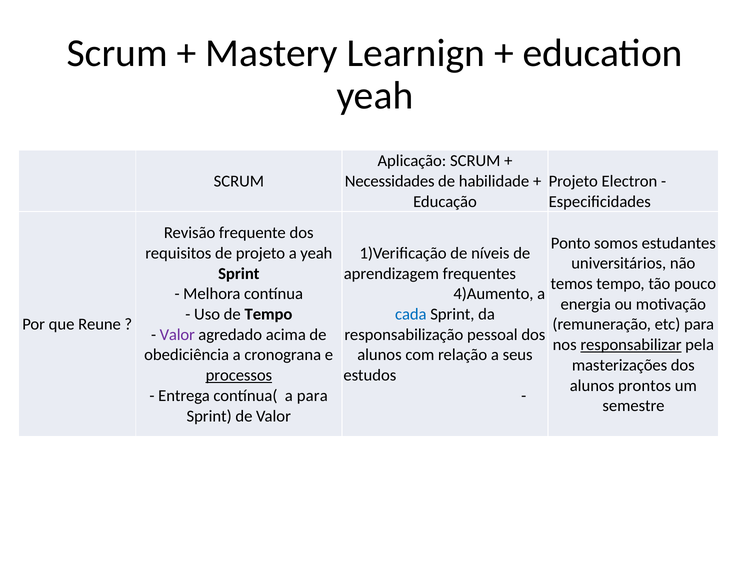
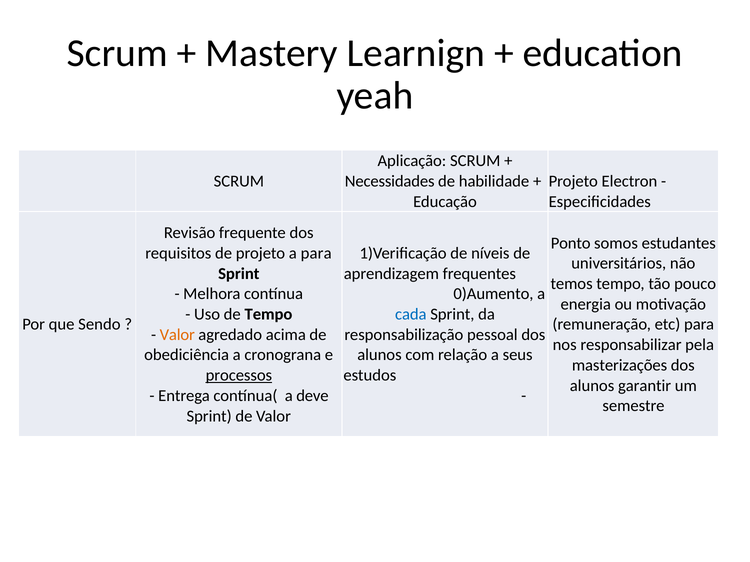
a yeah: yeah -> para (316, 253)
4)Aumento: 4)Aumento -> 0)Aumento (493, 294)
Reune: Reune -> Sendo (99, 325)
Valor colour: purple -> orange (177, 335)
responsabilizar underline: present -> none (631, 345)
prontos: prontos -> garantir (645, 386)
a para: para -> deve (312, 396)
